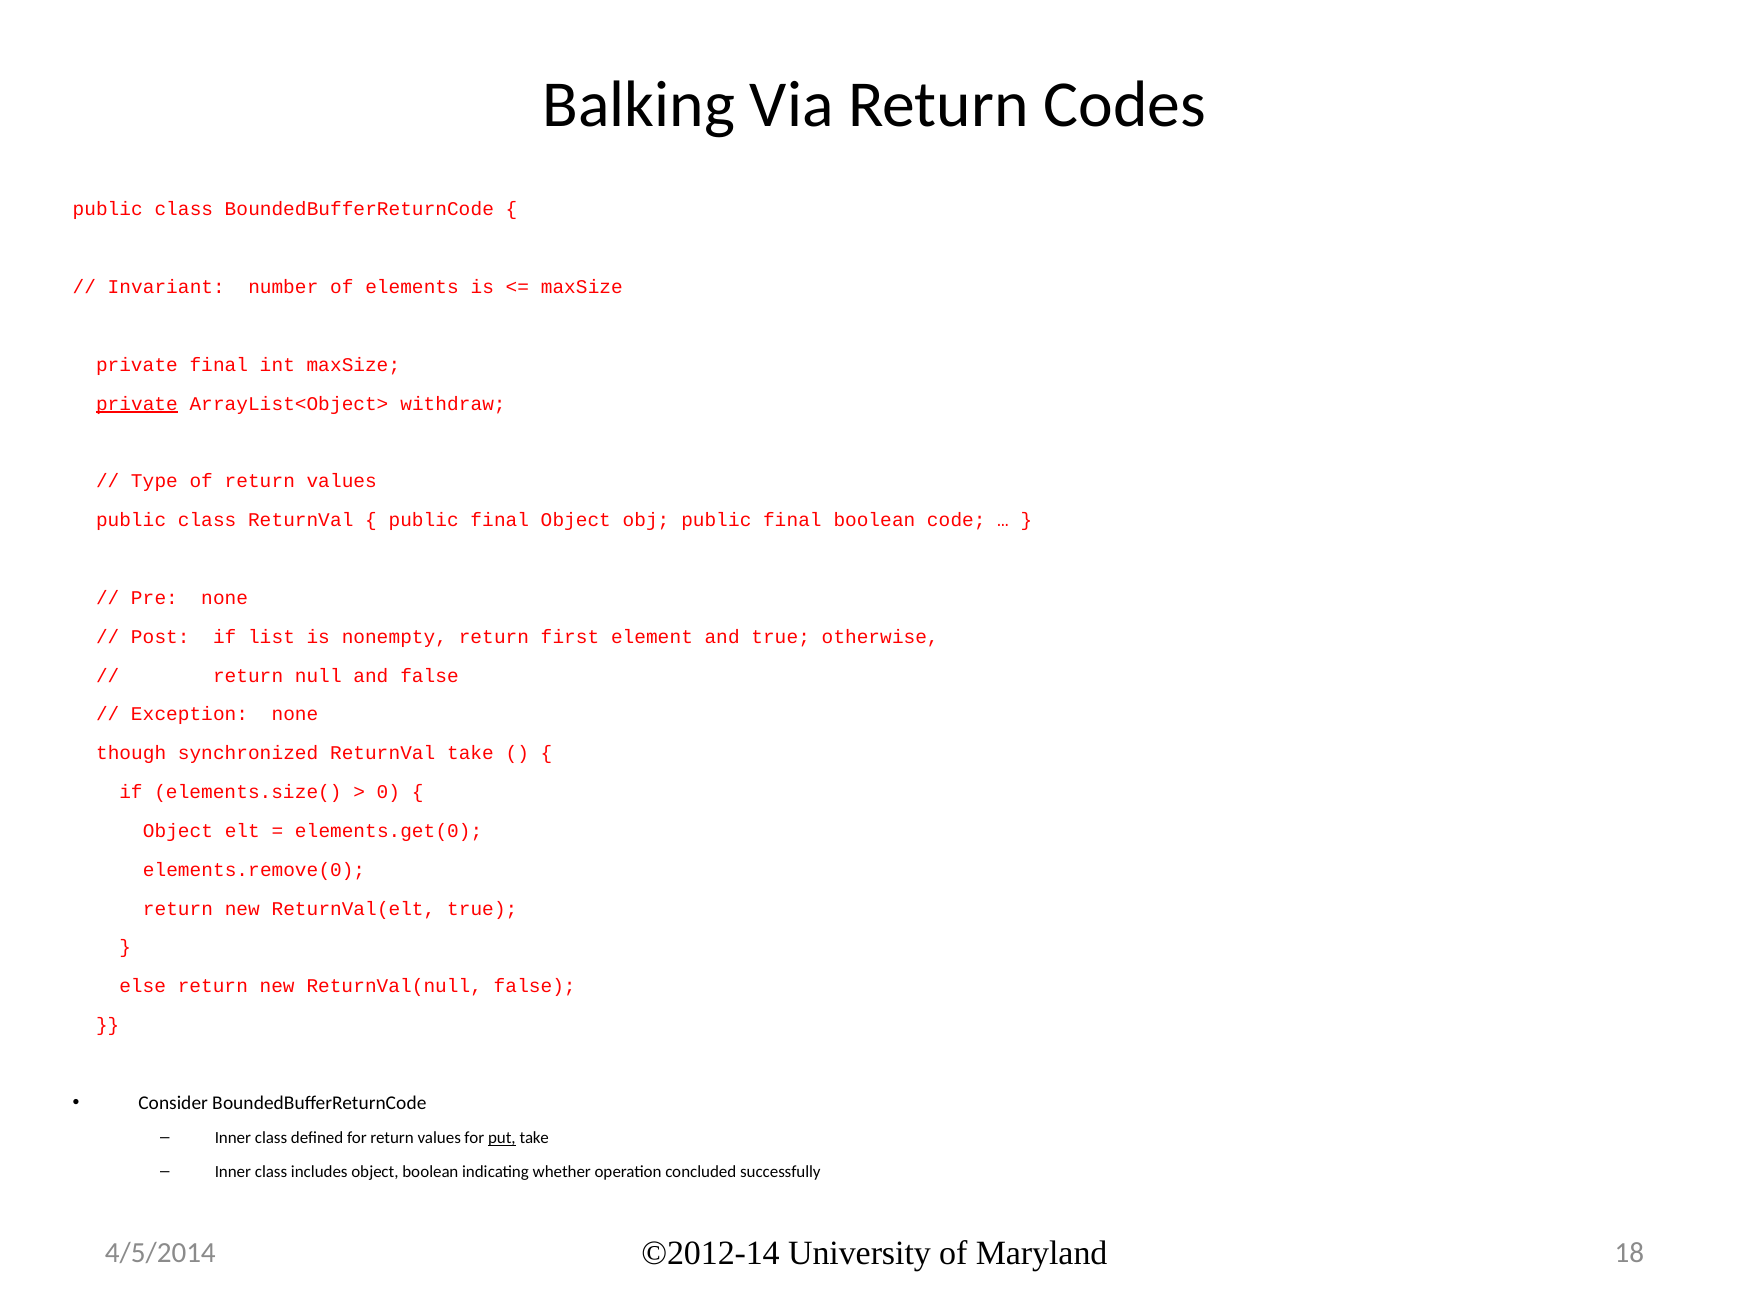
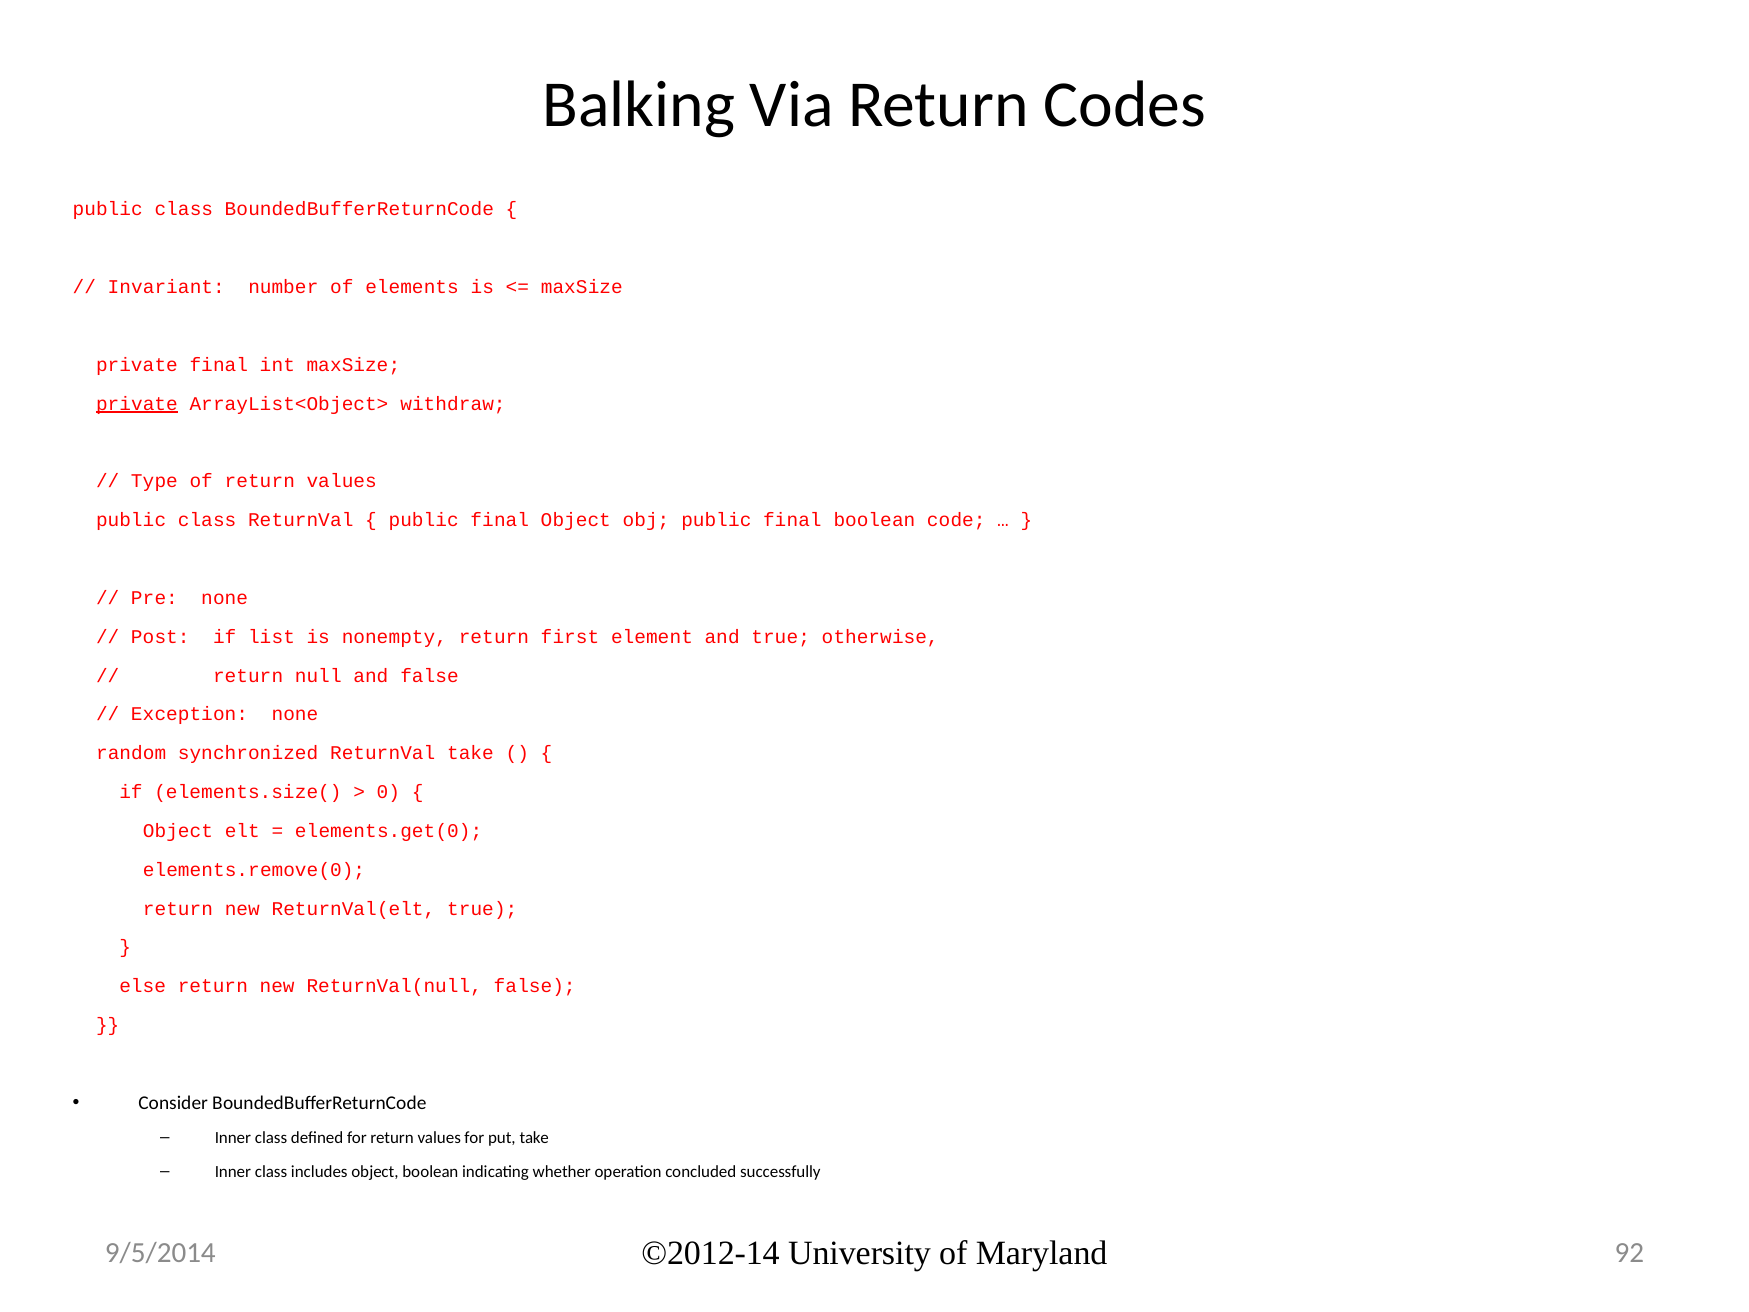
though: though -> random (131, 753)
put underline: present -> none (502, 1138)
18: 18 -> 92 (1629, 1252)
4/5/2014: 4/5/2014 -> 9/5/2014 (160, 1253)
